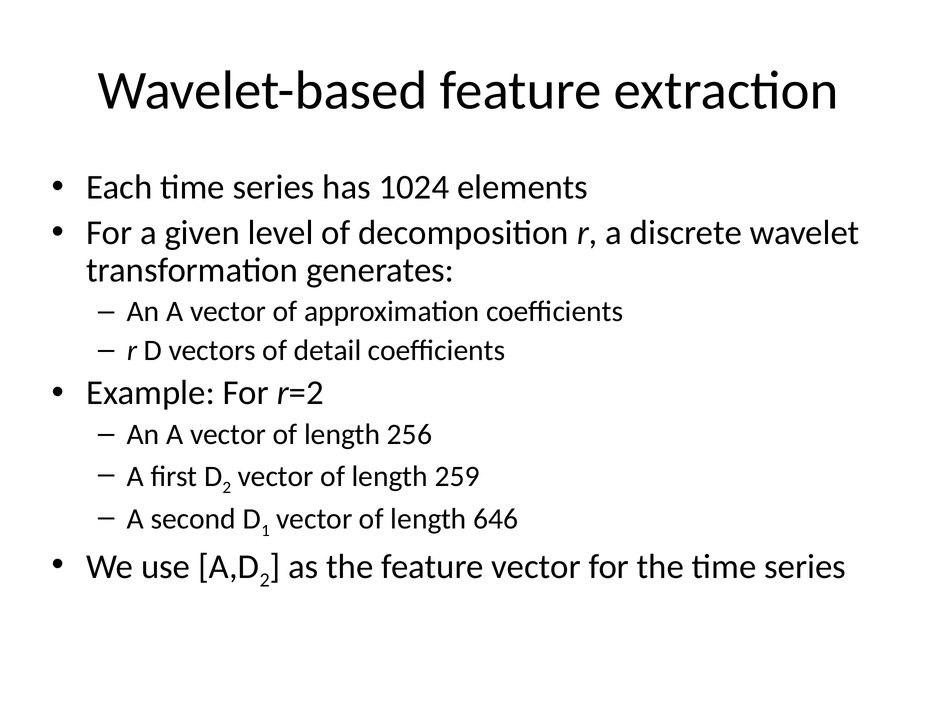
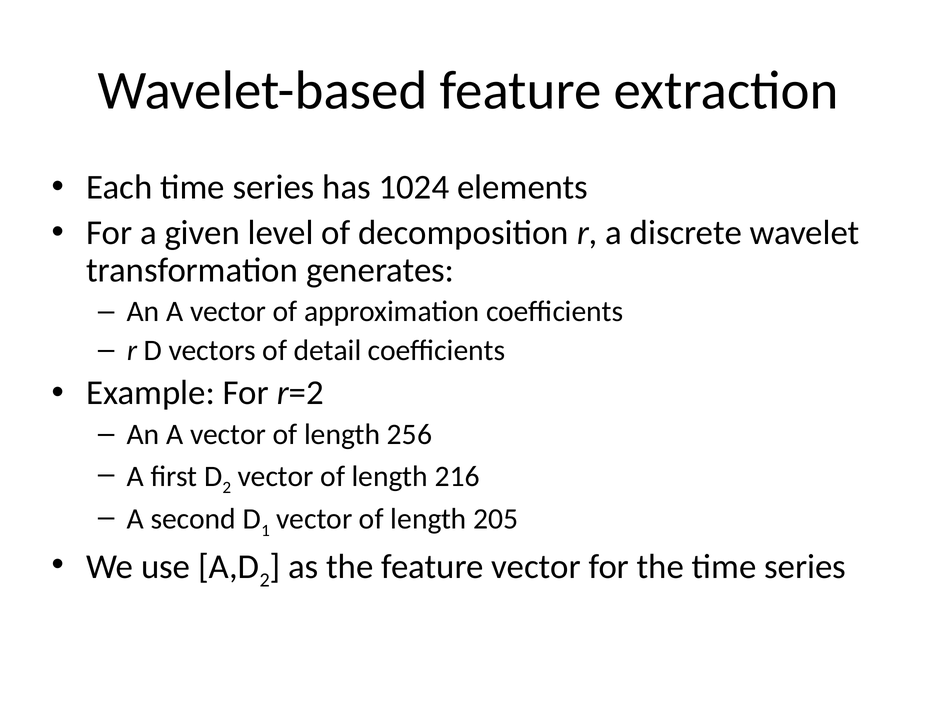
259: 259 -> 216 (457, 476)
646: 646 -> 205 (496, 519)
